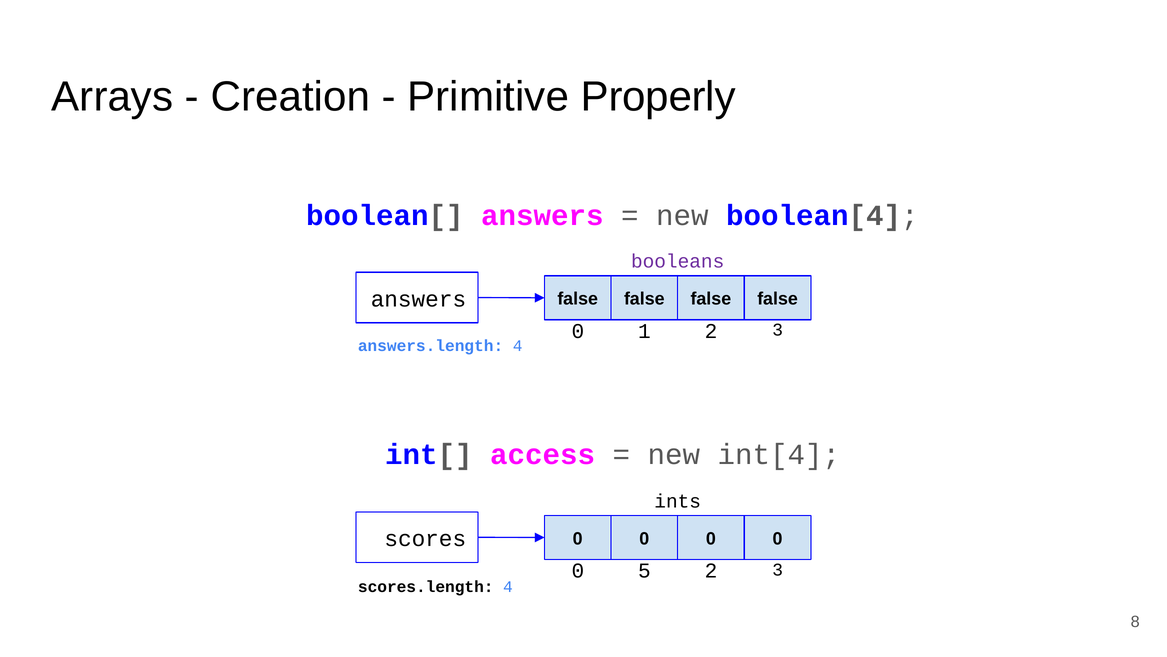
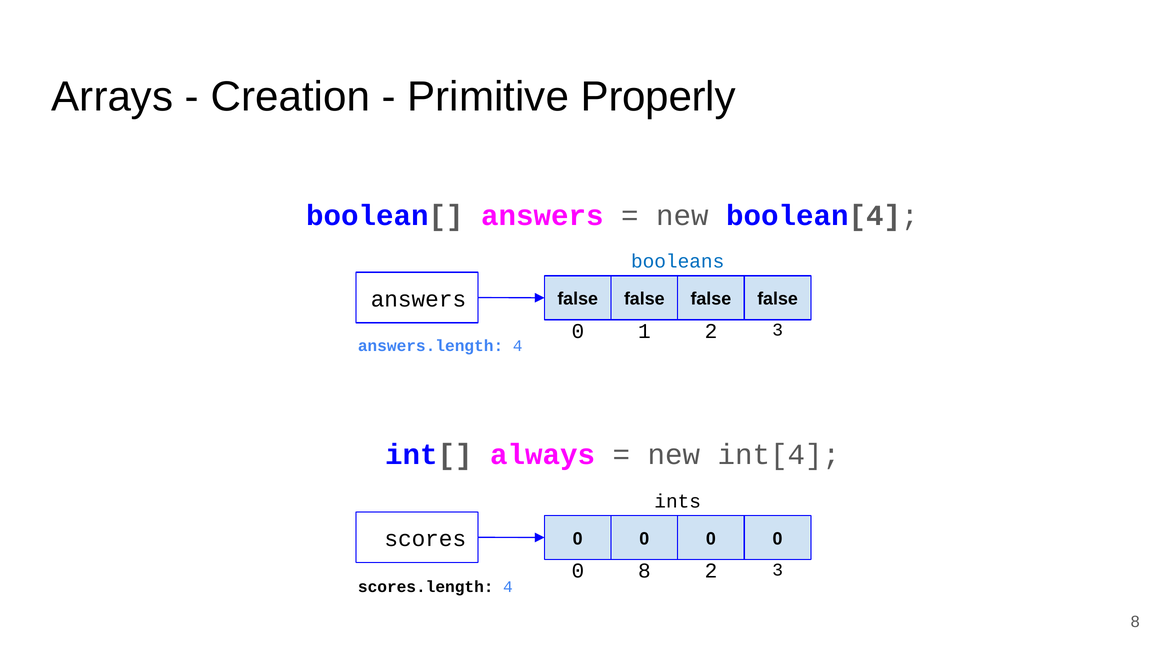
booleans colour: purple -> blue (678, 261)
access: access -> always (543, 454)
0 5: 5 -> 8 (644, 571)
